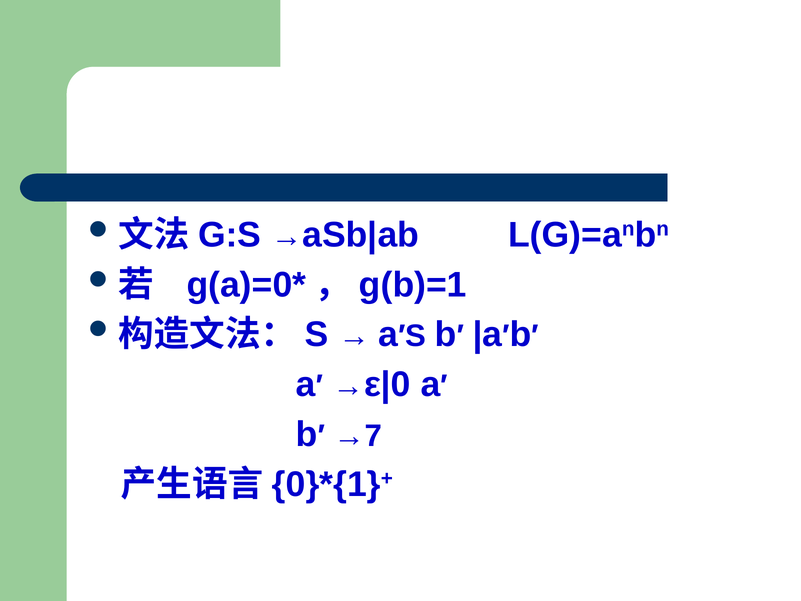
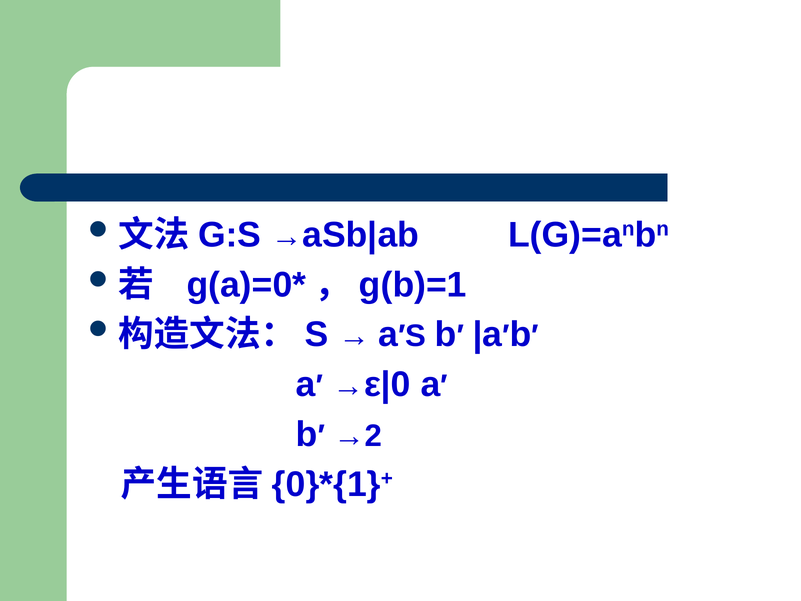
→7: →7 -> →2 (358, 436)
